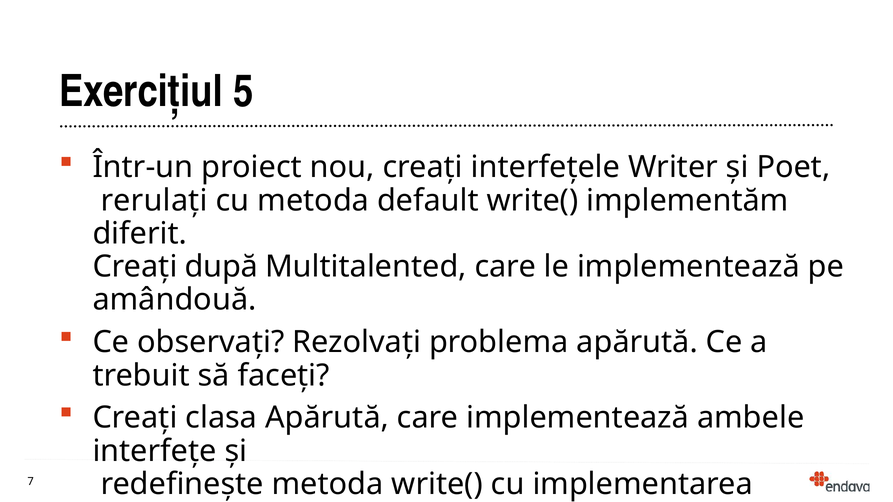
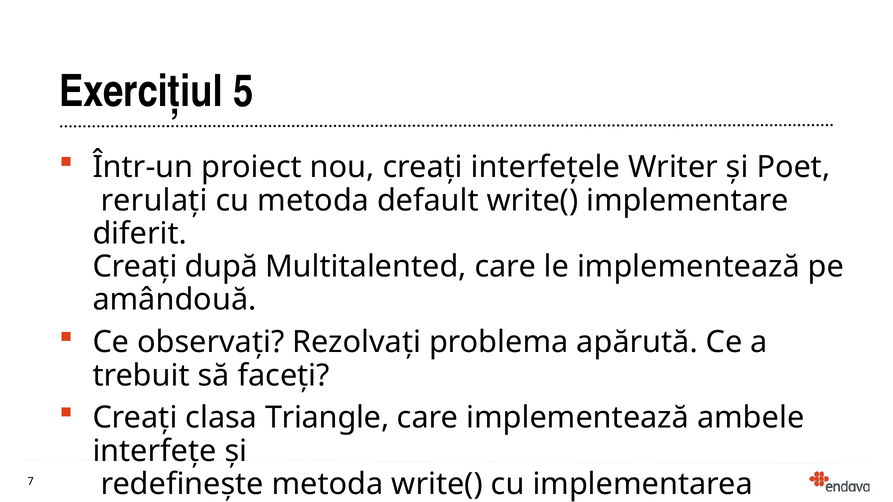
implementăm: implementăm -> implementare (687, 201)
clasa Apărută: Apărută -> Triangle (327, 418)
